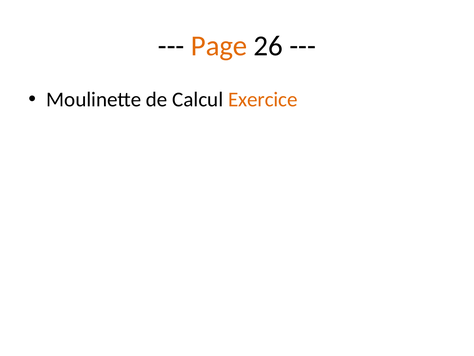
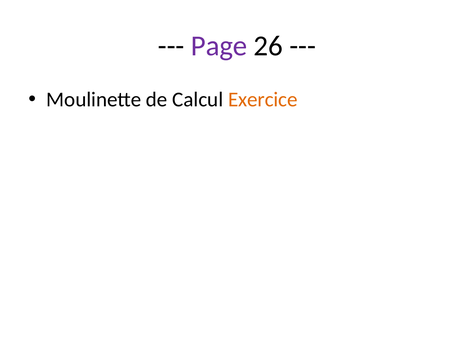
Page colour: orange -> purple (219, 46)
